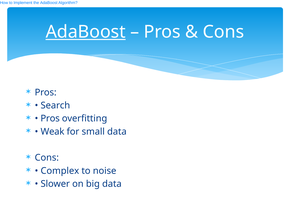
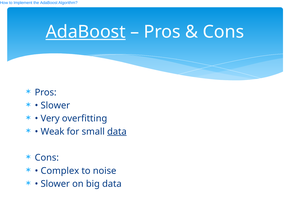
Search: Search -> Slower (55, 105)
Pros: Pros -> Very (50, 118)
data underline: none -> present (117, 131)
